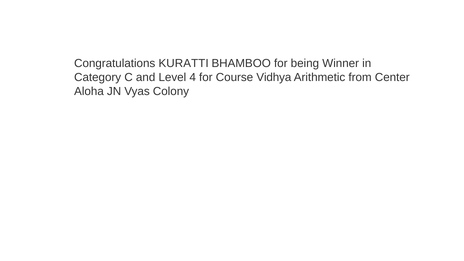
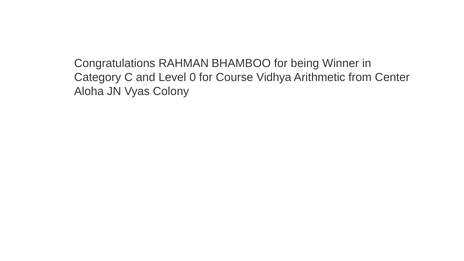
KURATTI: KURATTI -> RAHMAN (184, 63)
4: 4 -> 0 (193, 77)
